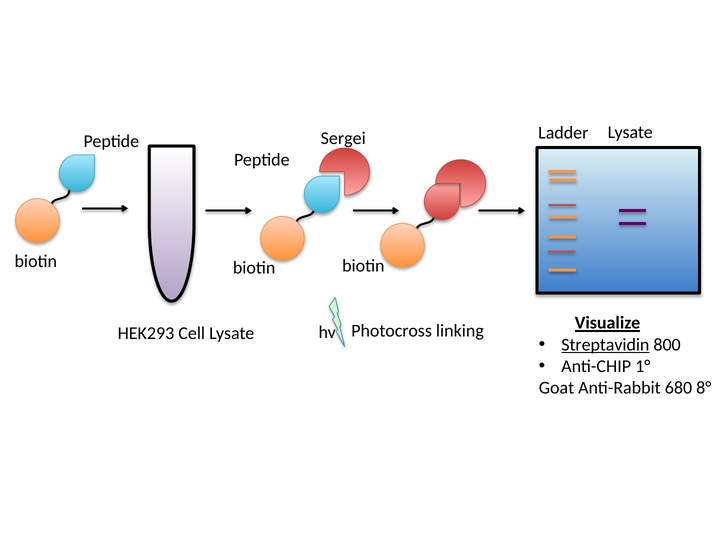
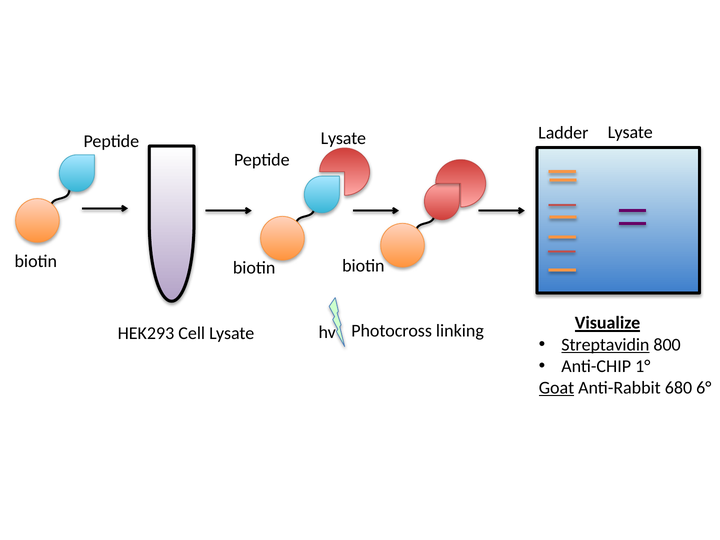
Sergei: Sergei -> Lysate (343, 138)
Goat underline: none -> present (556, 388)
8°: 8° -> 6° (704, 388)
